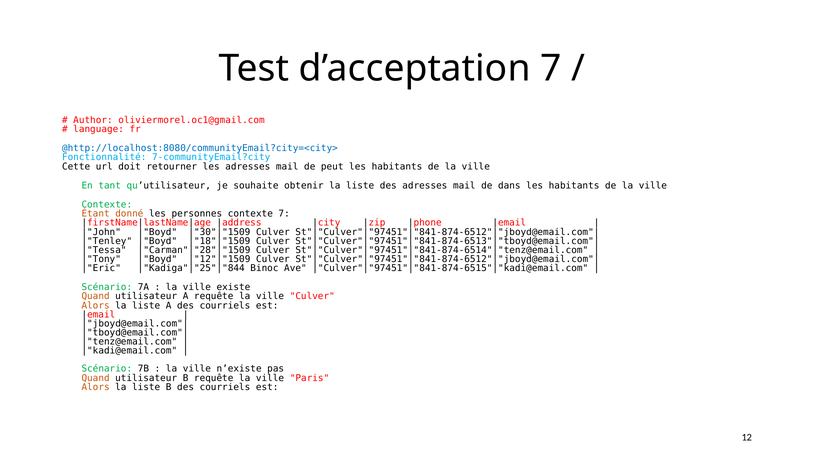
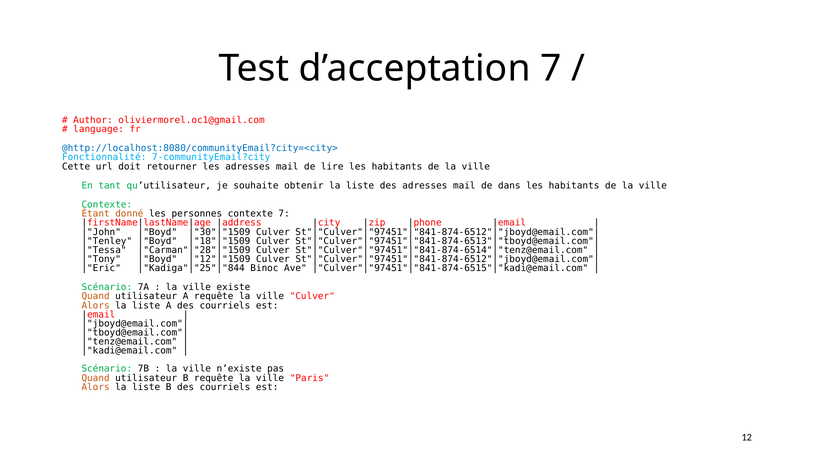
peut: peut -> lire (332, 166)
